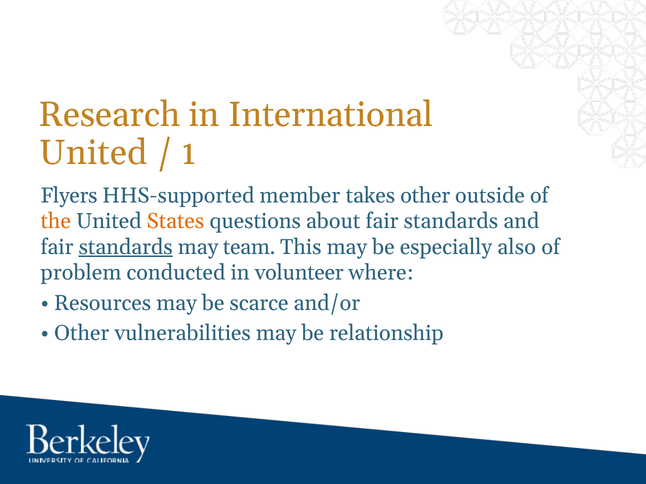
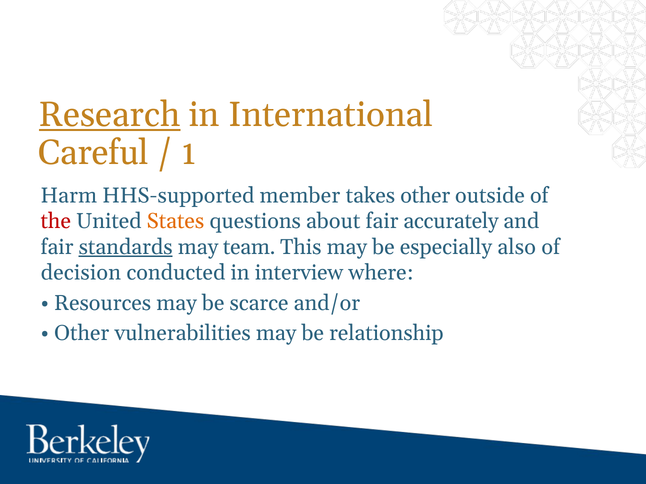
Research underline: none -> present (110, 115)
United: United -> Careful (94, 153)
Flyers: Flyers -> Harm (69, 196)
the colour: orange -> red (56, 221)
about fair standards: standards -> accurately (451, 221)
problem: problem -> decision (81, 273)
volunteer: volunteer -> interview (299, 273)
